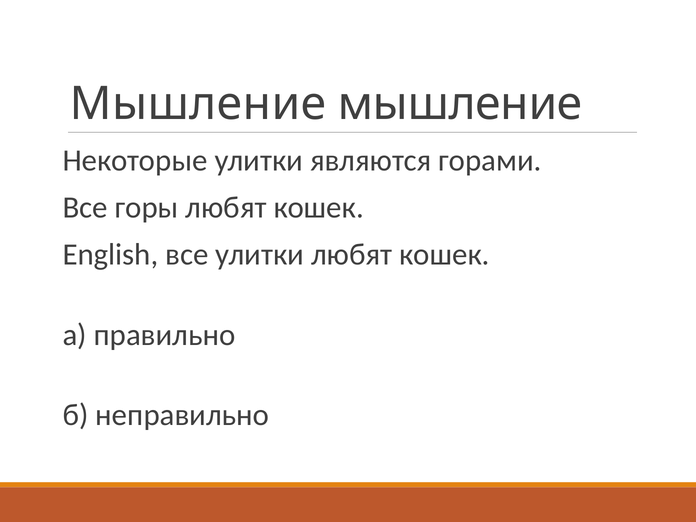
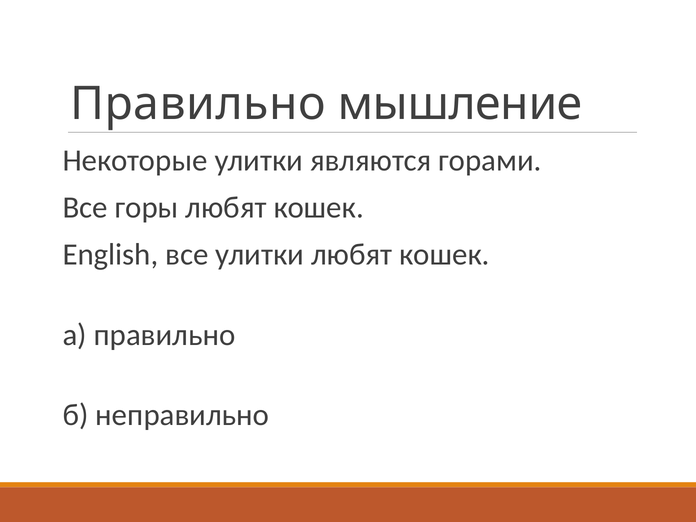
Мышление: Мышление -> Правильно (198, 104)
